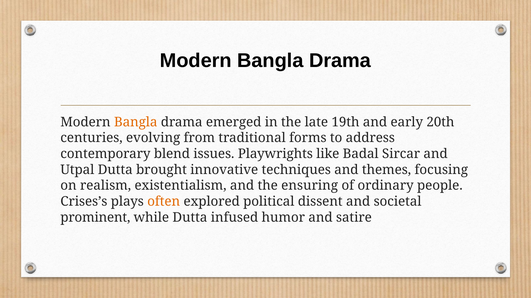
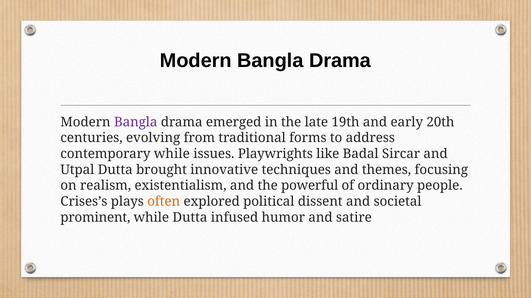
Bangla colour: orange -> purple (136, 122)
contemporary blend: blend -> while (172, 154)
ensuring: ensuring -> powerful (310, 186)
